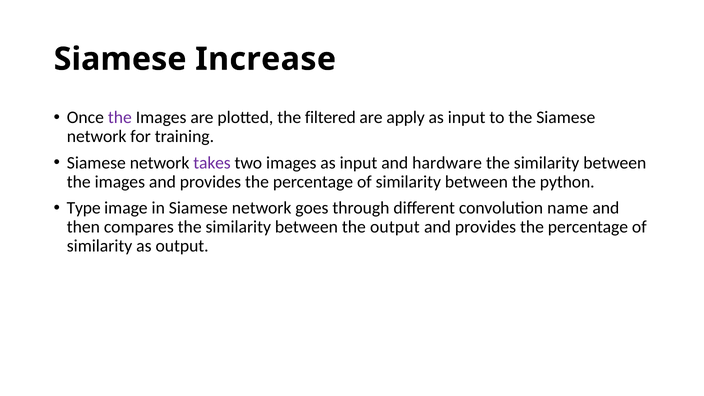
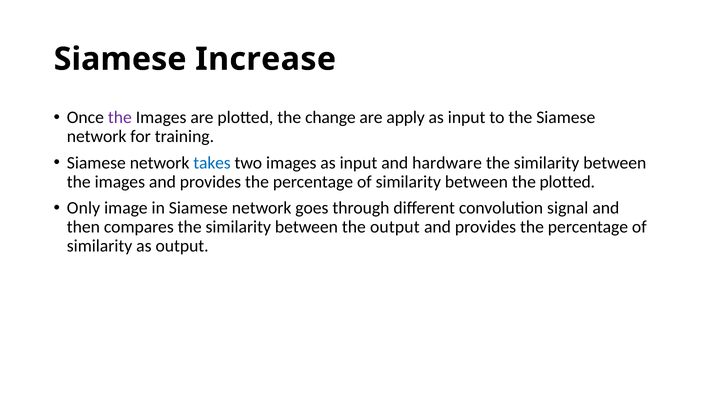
filtered: filtered -> change (330, 117)
takes colour: purple -> blue (212, 163)
the python: python -> plotted (567, 182)
Type: Type -> Only (83, 208)
name: name -> signal (568, 208)
